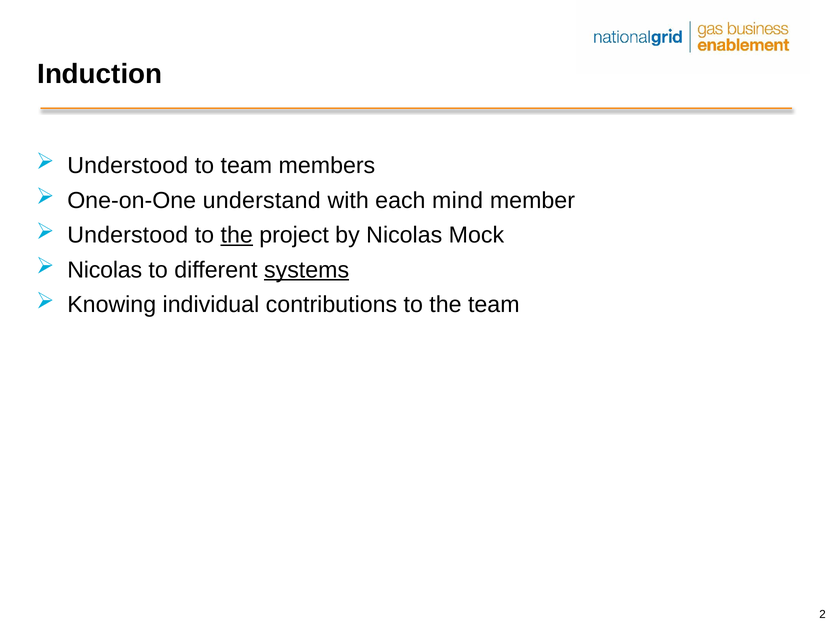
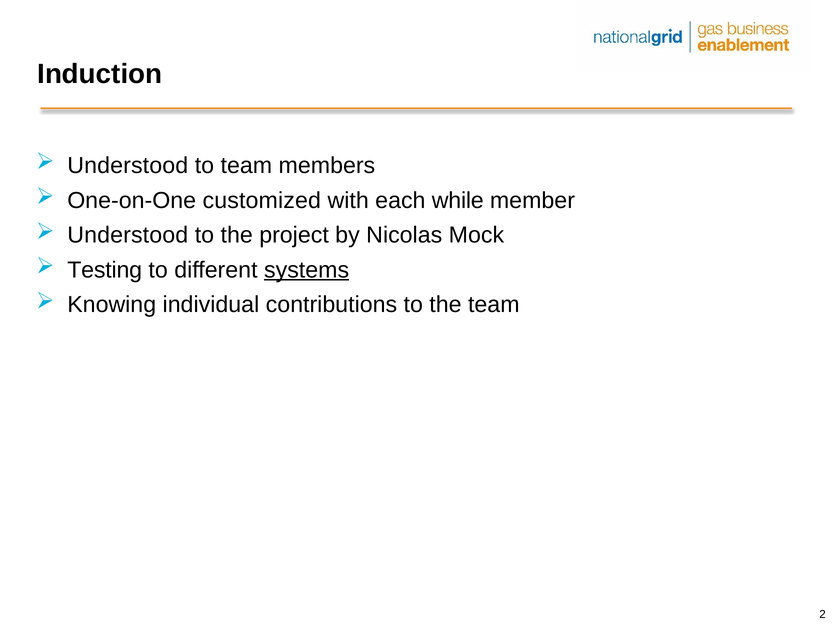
understand: understand -> customized (262, 201)
mind: mind -> while (458, 201)
the underline: present -> none (237, 235)
Nicolas: Nicolas -> Testing (105, 270)
